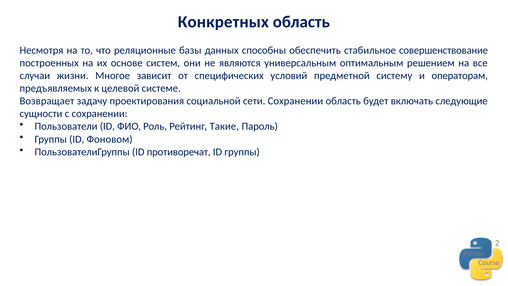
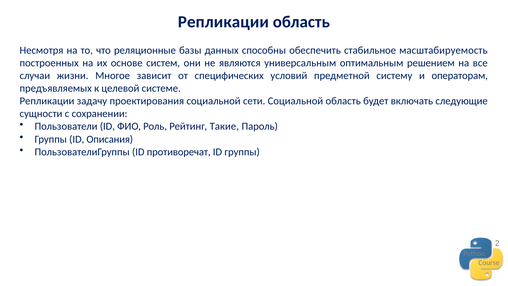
Конкретных: Конкретных -> Репликации (223, 22)
совершенствование: совершенствование -> масштабируемость (443, 50)
Возвращает: Возвращает -> Репликации (47, 101)
сети Сохранении: Сохранении -> Социальной (295, 101)
Фоновом: Фоновом -> Описания (110, 139)
